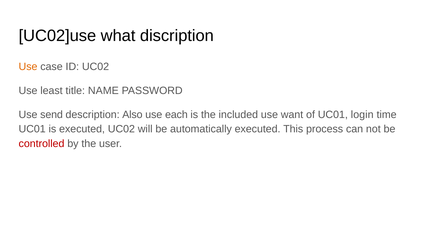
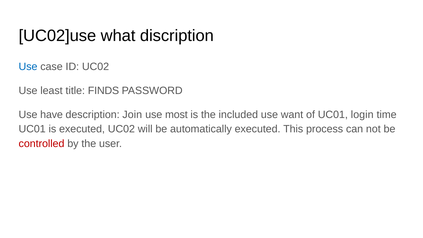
Use colour: orange -> blue (28, 67)
NAME: NAME -> FINDS (103, 91)
send: send -> have (52, 114)
Also: Also -> Join (132, 114)
each: each -> most (176, 114)
